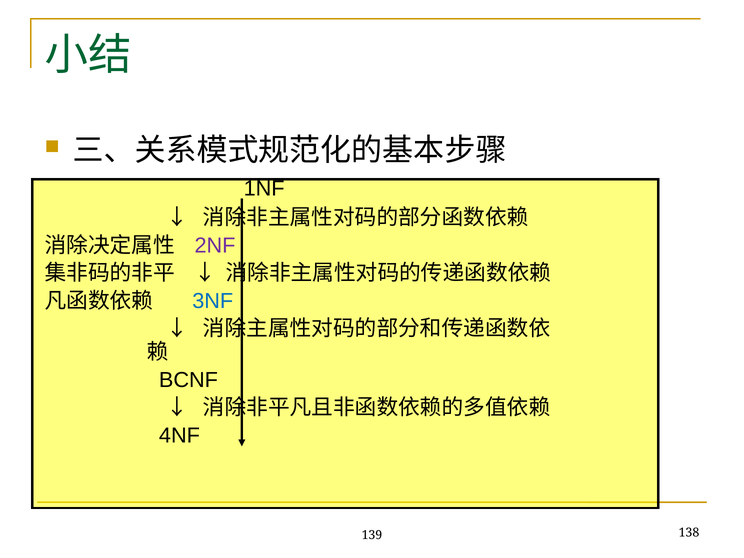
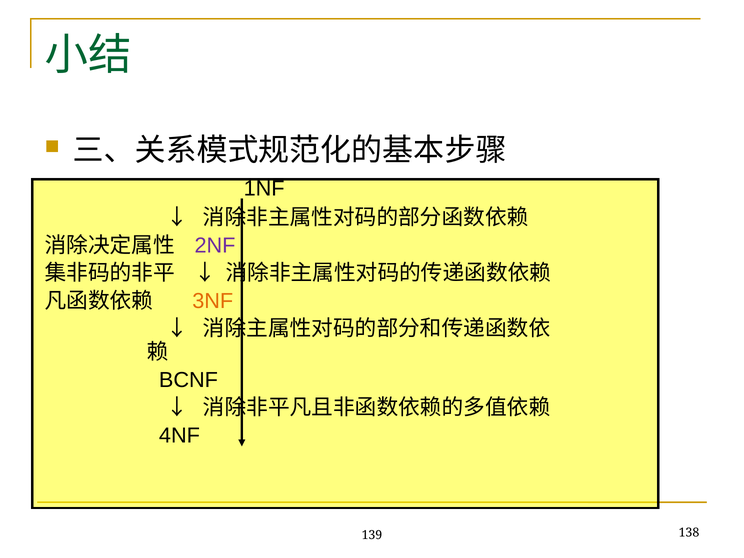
3NF colour: blue -> orange (213, 301)
